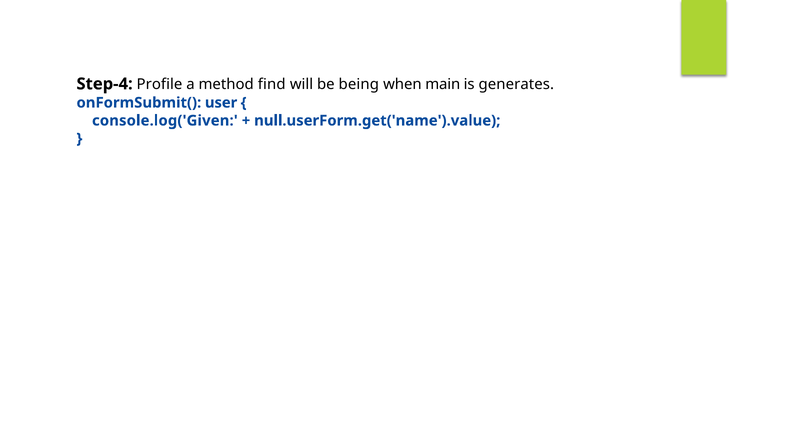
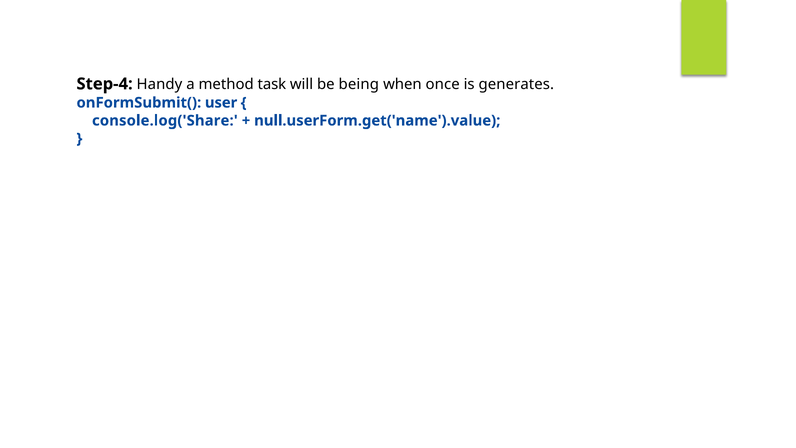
Profile: Profile -> Handy (159, 84)
find: find -> task (272, 84)
main: main -> once (443, 84)
console.log('Given: console.log('Given -> console.log('Share (165, 121)
